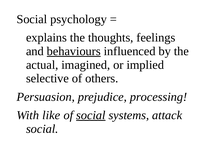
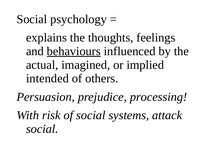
selective: selective -> intended (47, 79)
like: like -> risk (51, 116)
social underline: present -> none (91, 116)
